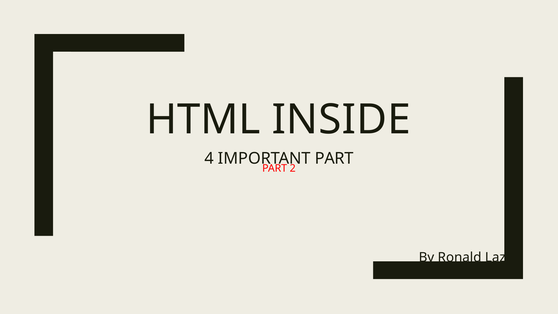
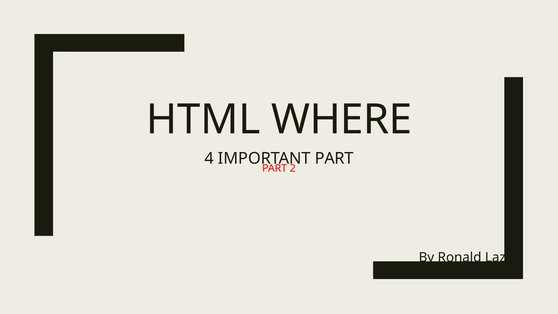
INSIDE: INSIDE -> WHERE (342, 120)
